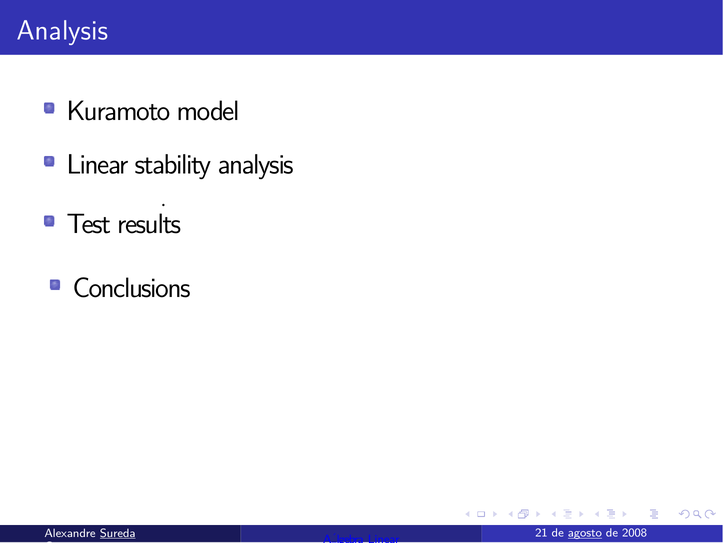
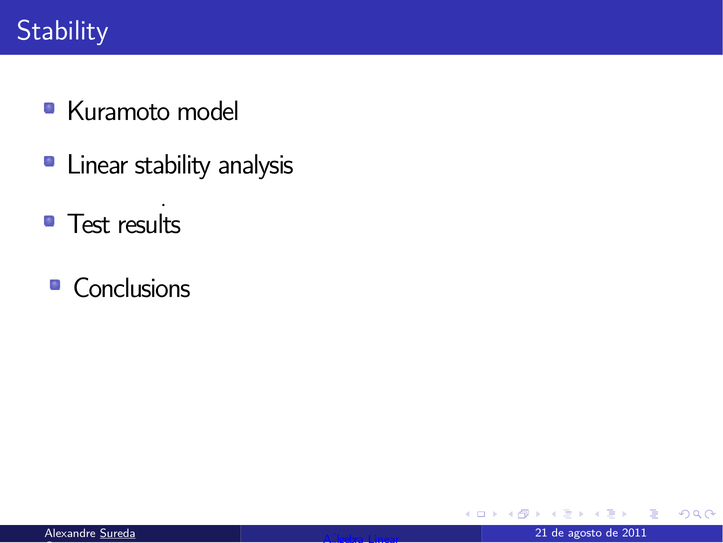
Analysis: Analysis -> Stability (63, 31)
agosto underline: present -> none (585, 533)
2008: 2008 -> 2011 (635, 533)
